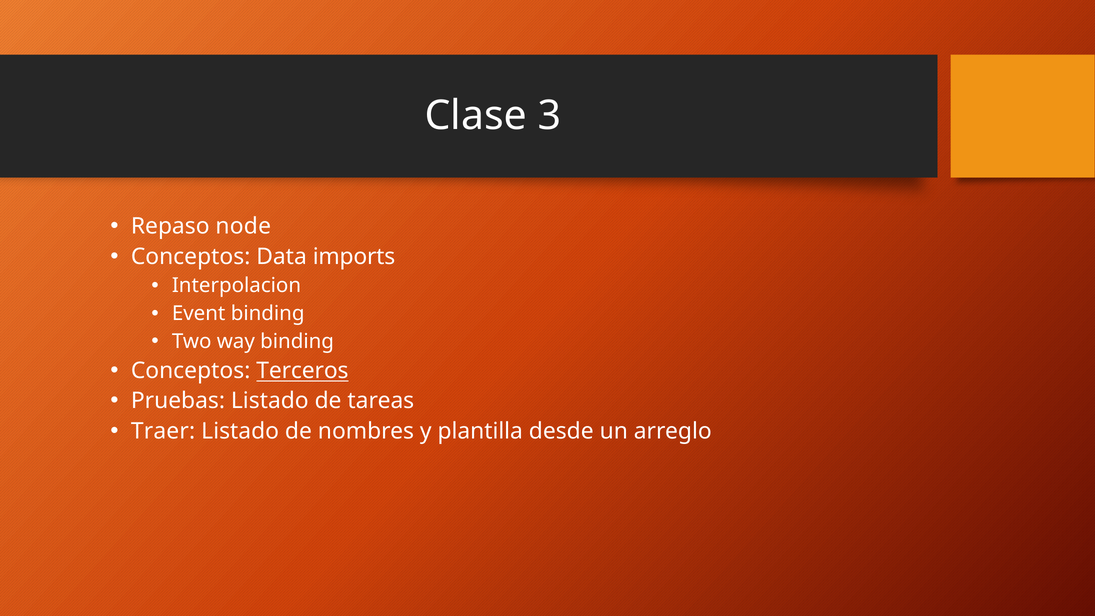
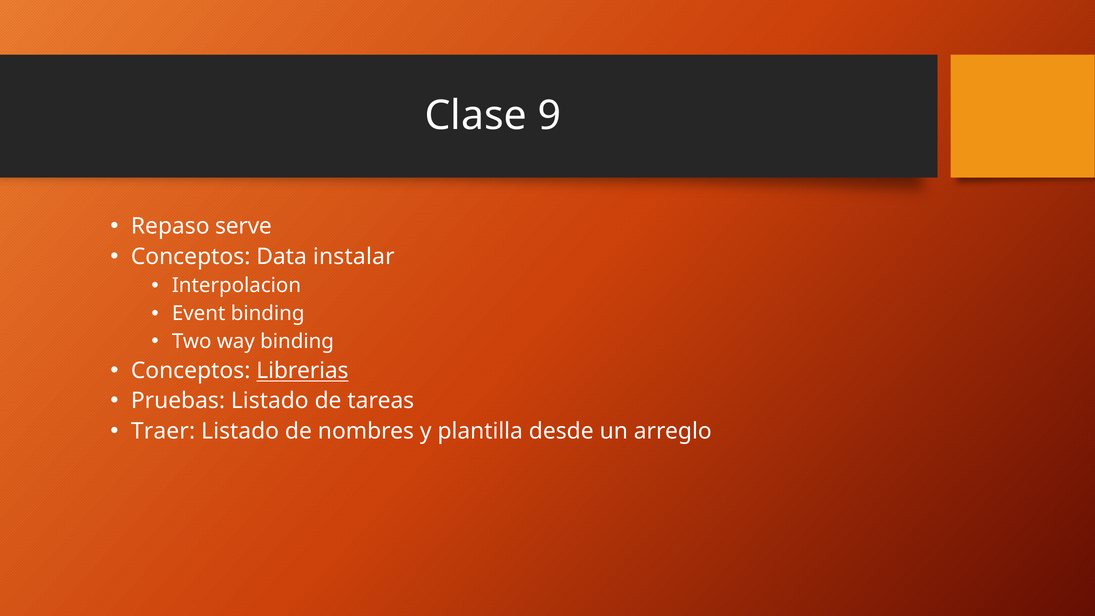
3: 3 -> 9 (549, 116)
node: node -> serve (243, 226)
imports: imports -> instalar (354, 256)
Terceros: Terceros -> Librerias (302, 370)
